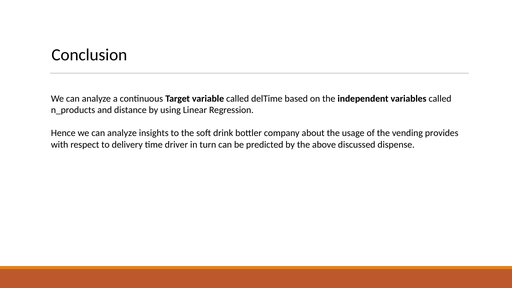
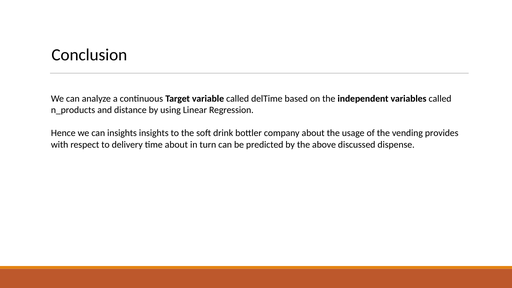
Hence we can analyze: analyze -> insights (122, 133)
time driver: driver -> about (176, 145)
